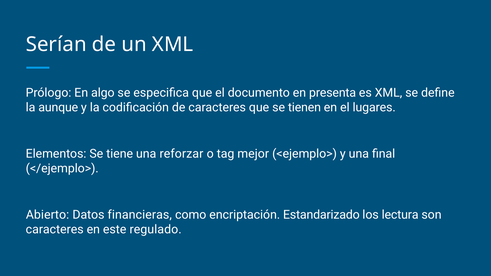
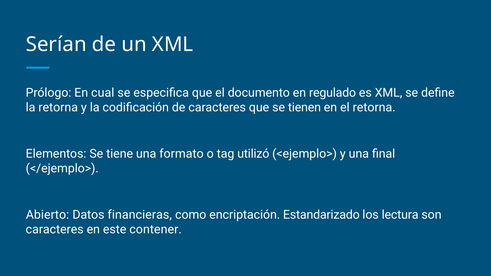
algo: algo -> cual (103, 93)
presenta: presenta -> regulado (333, 93)
la aunque: aunque -> retorna (58, 108)
el lugares: lugares -> retorna (374, 108)
reforzar: reforzar -> formato (181, 154)
mejor: mejor -> utilizó (253, 154)
regulado: regulado -> contener (156, 230)
